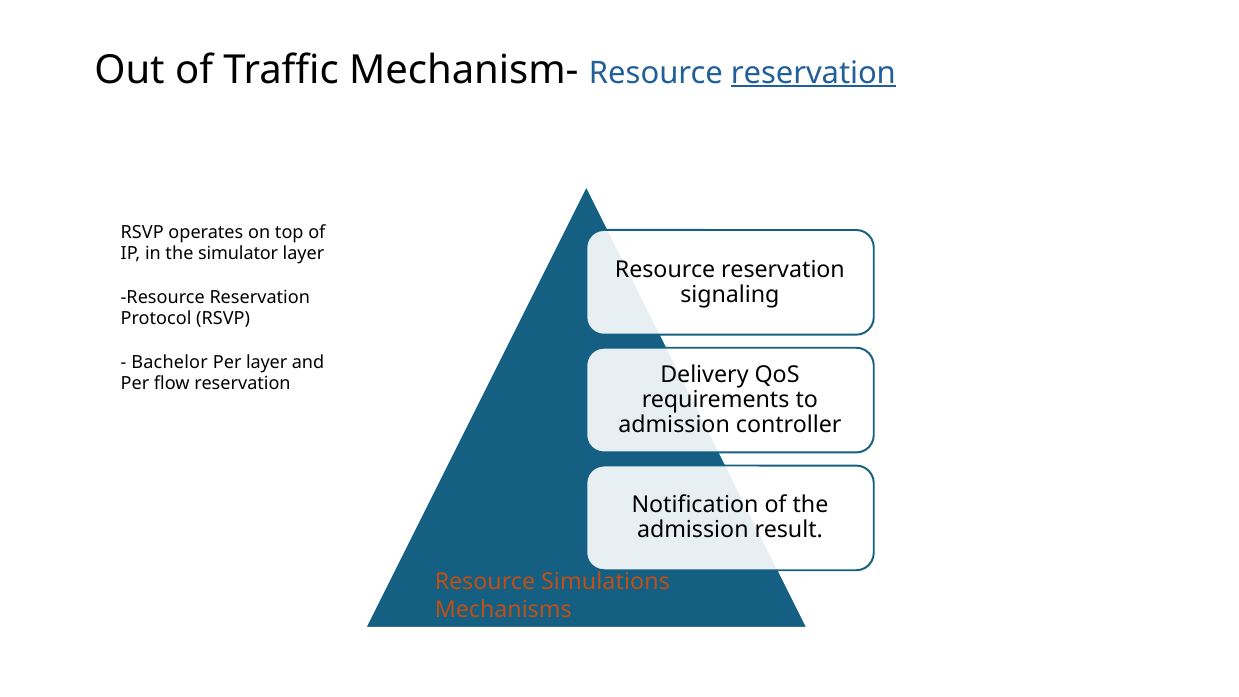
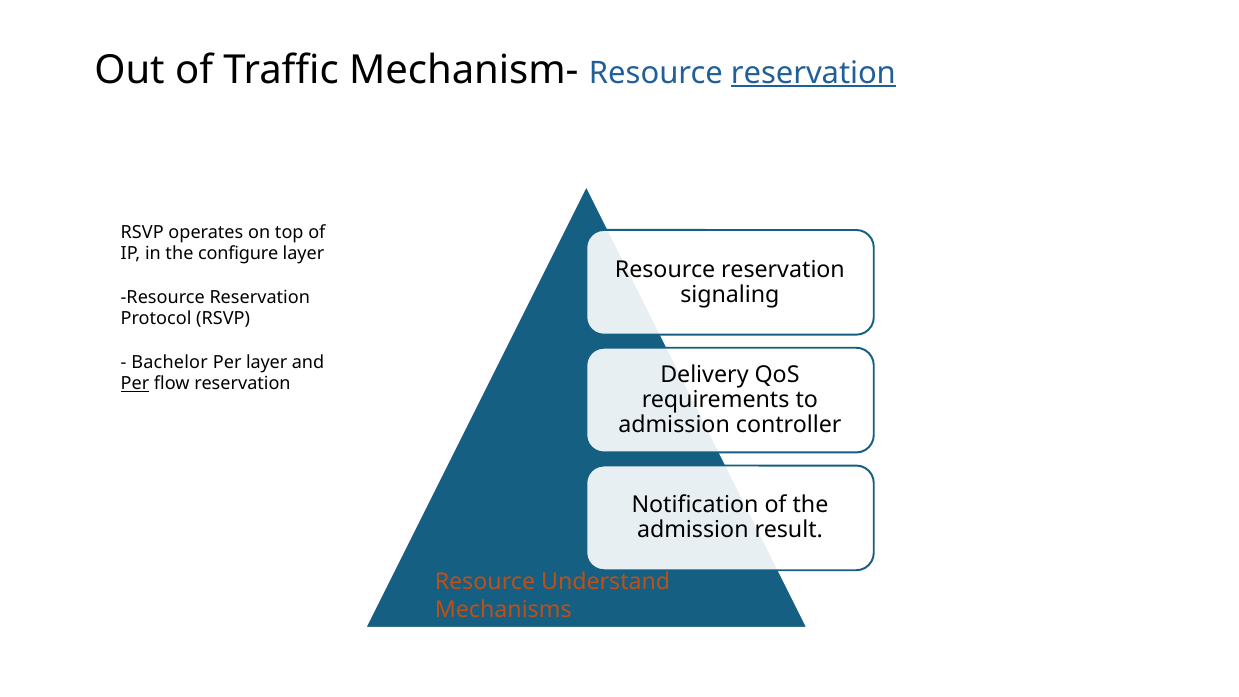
simulator: simulator -> configure (238, 254)
Per underline: none -> present (135, 384)
Simulations: Simulations -> Understand (606, 582)
